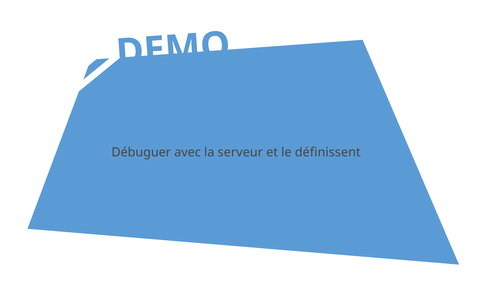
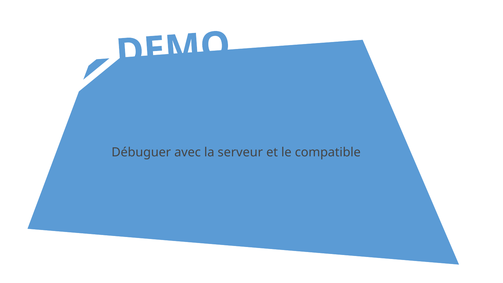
définissent: définissent -> compatible (328, 152)
